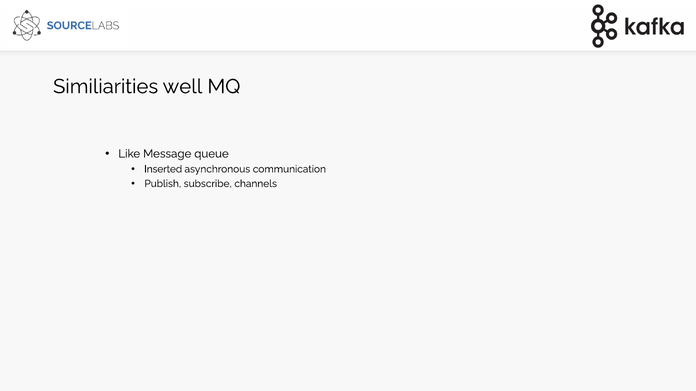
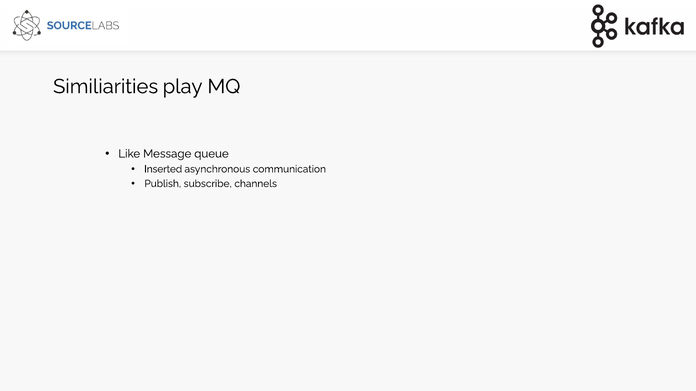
well: well -> play (183, 87)
